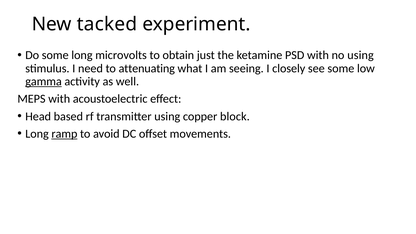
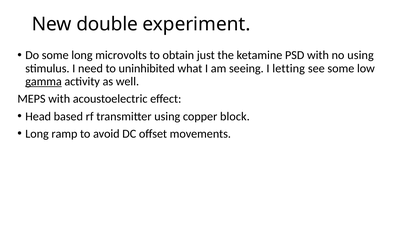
tacked: tacked -> double (107, 24)
attenuating: attenuating -> uninhibited (147, 68)
closely: closely -> letting (289, 68)
ramp underline: present -> none (64, 134)
